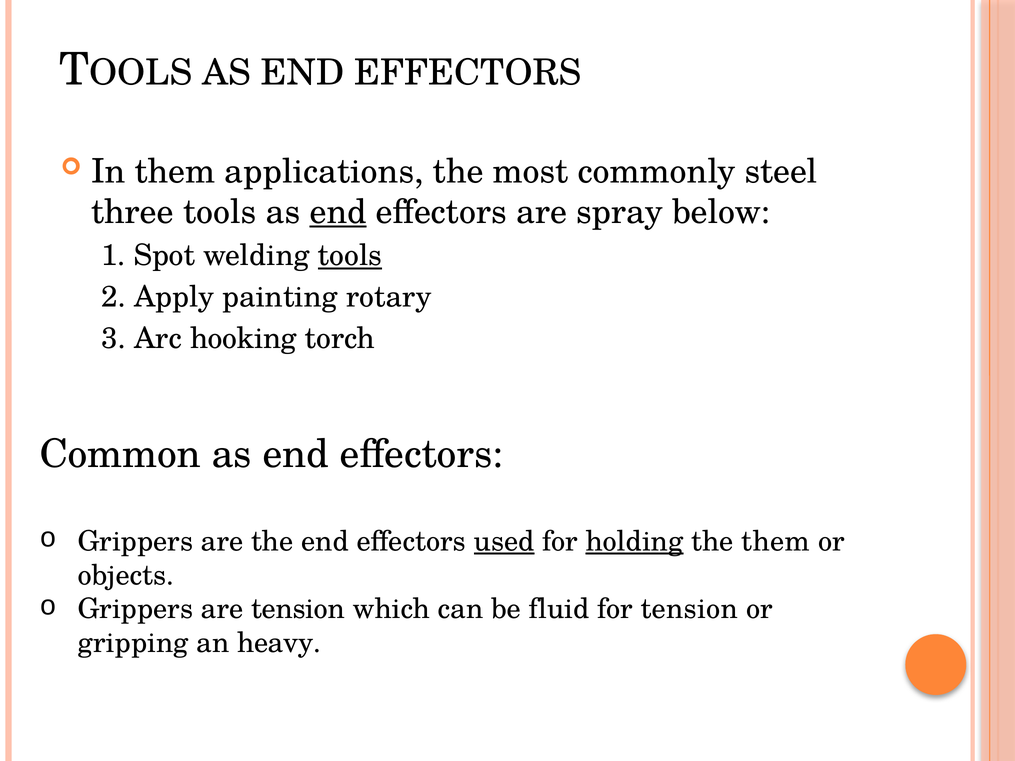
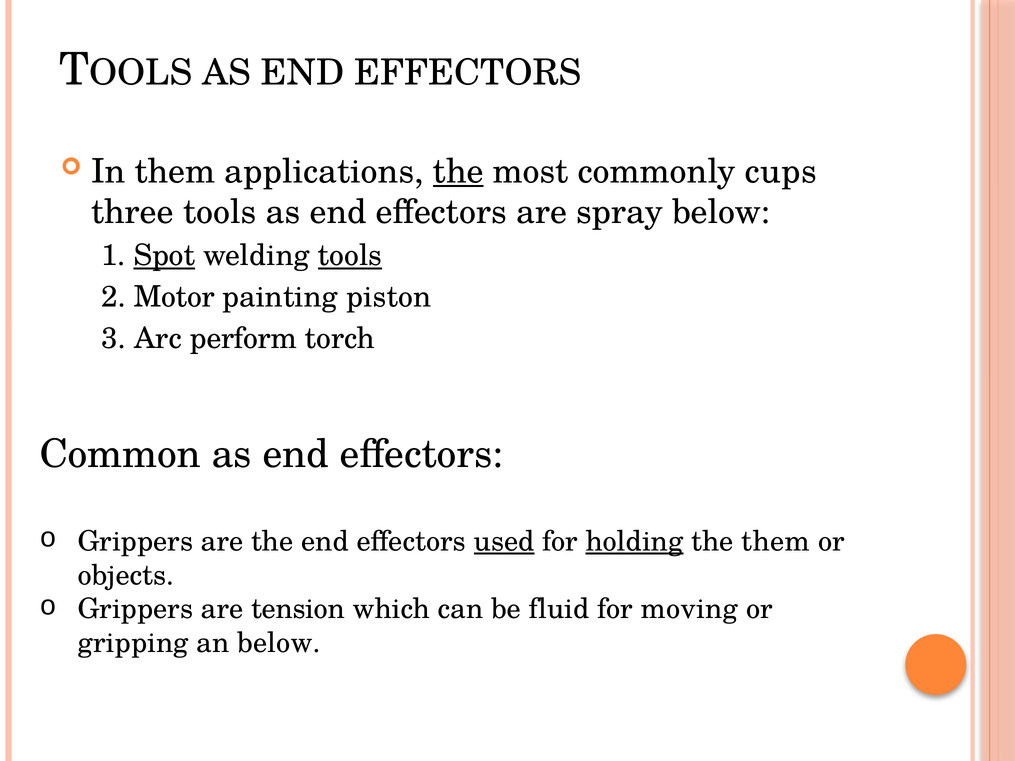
the underline: none -> present (458, 171)
steel: steel -> cups (781, 171)
end underline: present -> none (338, 212)
Spot underline: none -> present (164, 256)
Apply: Apply -> Motor (174, 297)
rotary: rotary -> piston (389, 297)
hooking: hooking -> perform (243, 339)
for tension: tension -> moving (689, 609)
an heavy: heavy -> below (279, 643)
